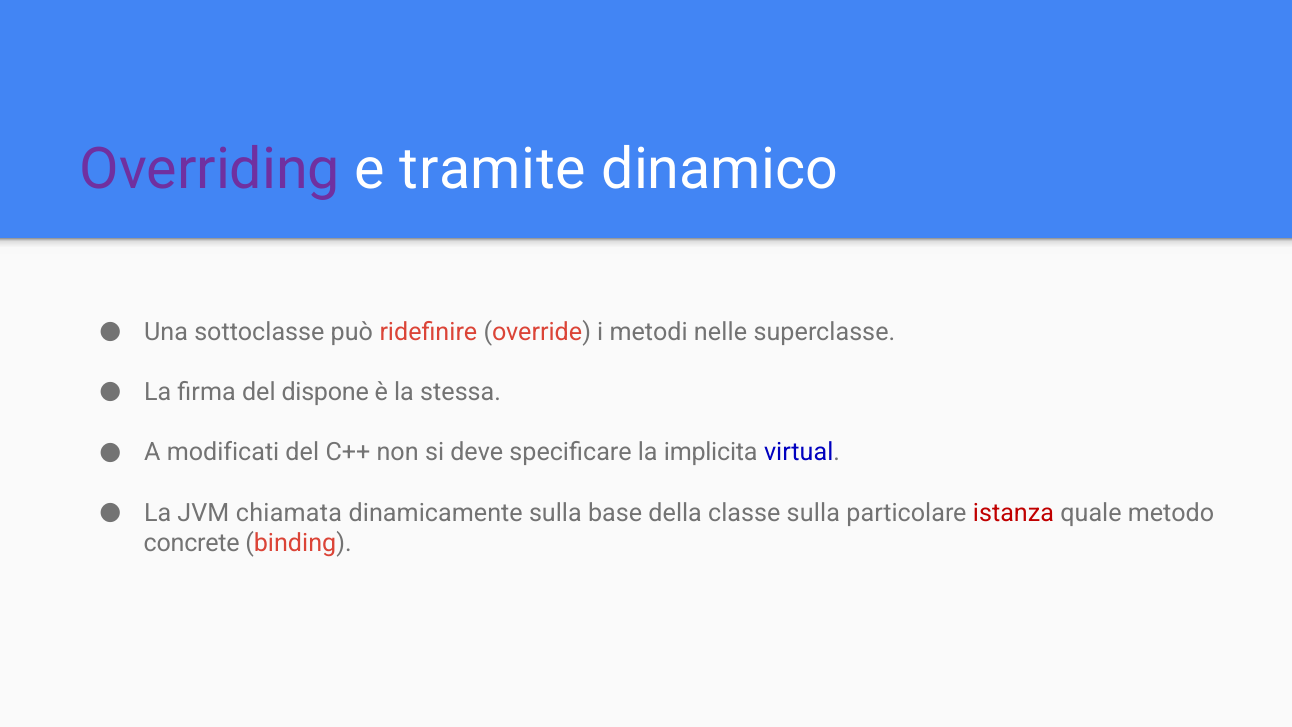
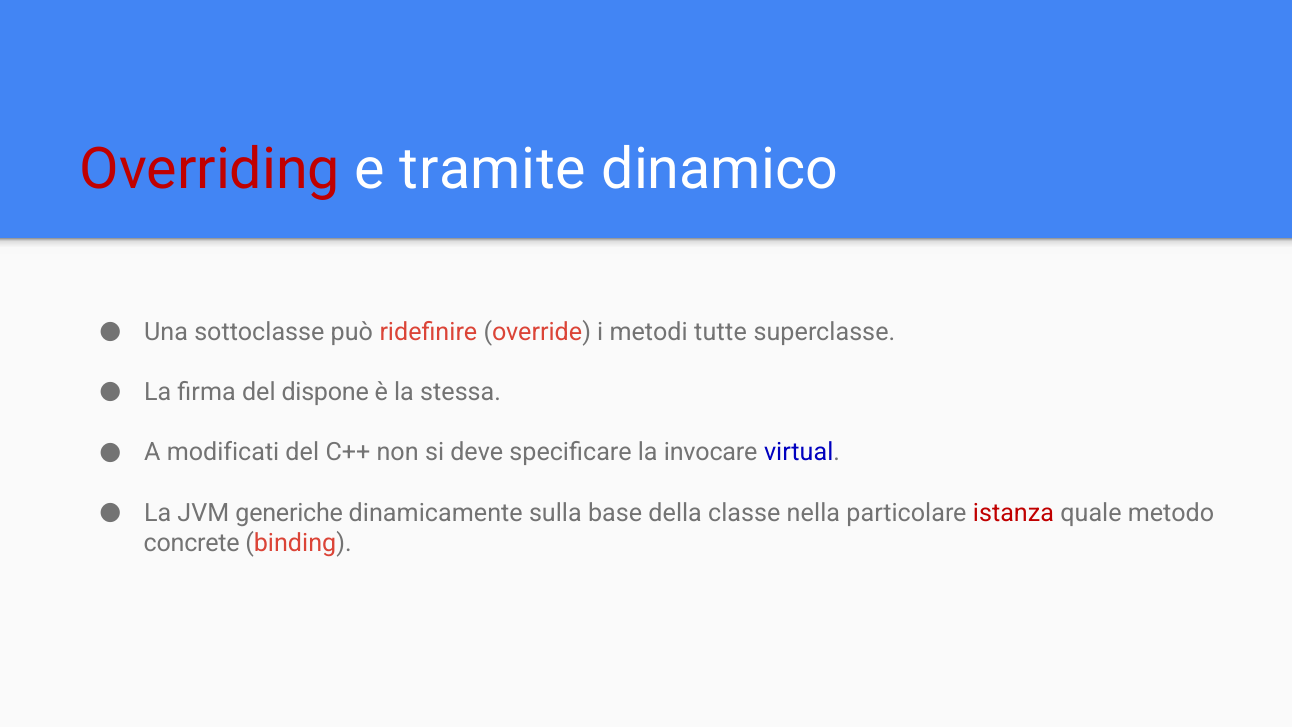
Overriding colour: purple -> red (210, 169)
nelle: nelle -> tutte (721, 332)
implicita: implicita -> invocare (711, 452)
chiamata: chiamata -> generiche (289, 513)
classe sulla: sulla -> nella (813, 513)
